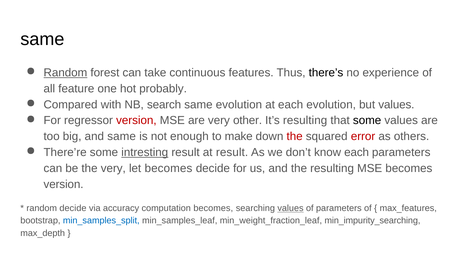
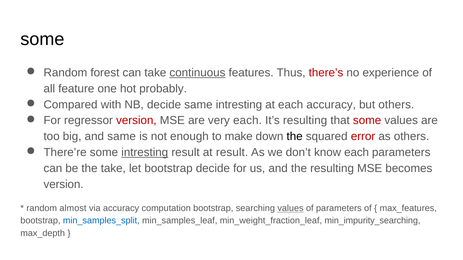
same: same -> some (42, 39)
Random underline: present -> none (65, 73)
continuous underline: none -> present (197, 73)
there’s colour: black -> red (326, 73)
NB search: search -> decide (164, 105)
same evolution: evolution -> intresting (239, 105)
each evolution: evolution -> accuracy (331, 105)
but values: values -> others (396, 105)
very other: other -> each (247, 121)
some colour: black -> red (367, 121)
the colour: red -> black (295, 137)
the very: very -> take (113, 169)
let becomes: becomes -> bootstrap (169, 169)
random decide: decide -> almost (73, 209)
computation becomes: becomes -> bootstrap (213, 209)
